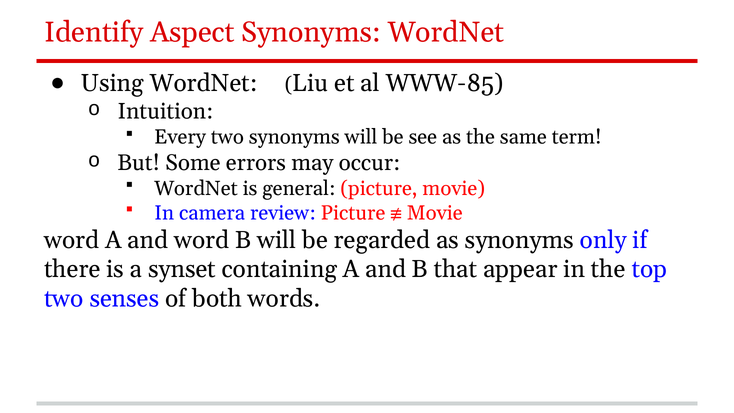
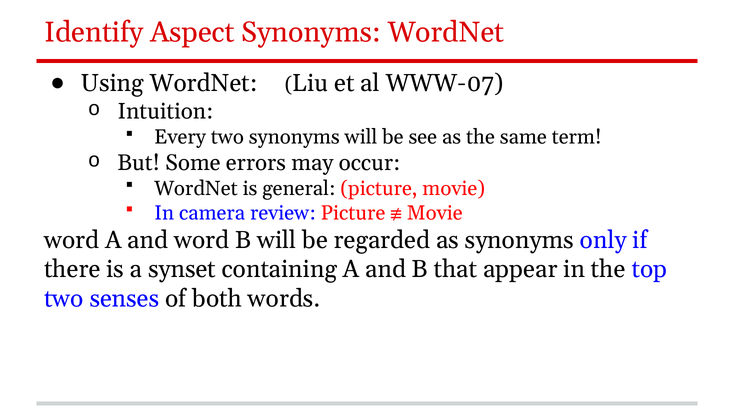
WWW-85: WWW-85 -> WWW-07 (444, 83)
